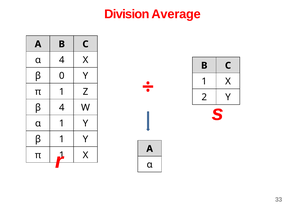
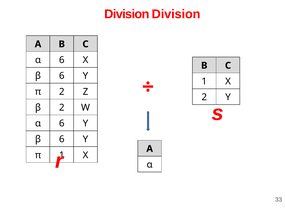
Division Average: Average -> Division (176, 14)
4: 4 -> 6 (62, 60)
0: 0 -> 6 (62, 76)
1: 1 -> 2 (62, 92)
β 4: 4 -> 2 (62, 107)
1: 1 -> 6 (62, 123)
1: 1 -> 6 (62, 139)
